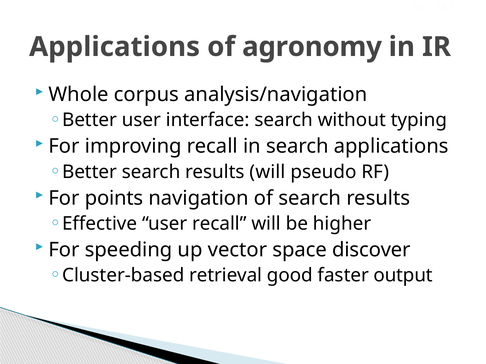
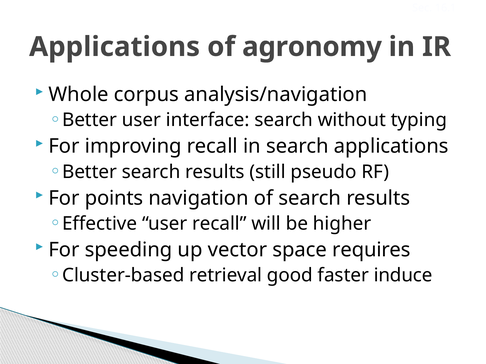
results will: will -> still (268, 172)
discover: discover -> requires (371, 250)
output: output -> induce (403, 276)
